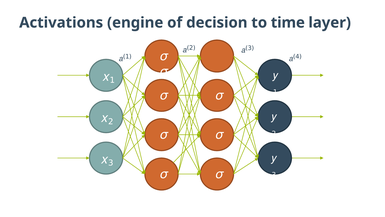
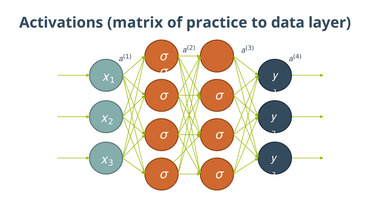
engine: engine -> matrix (135, 23)
decision: decision -> practice (217, 23)
time: time -> data (288, 23)
